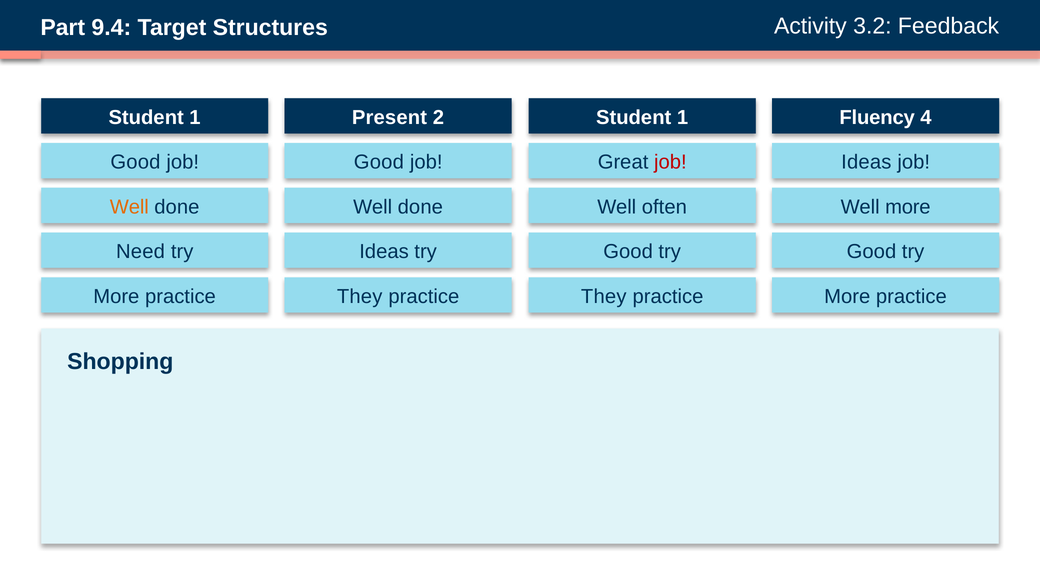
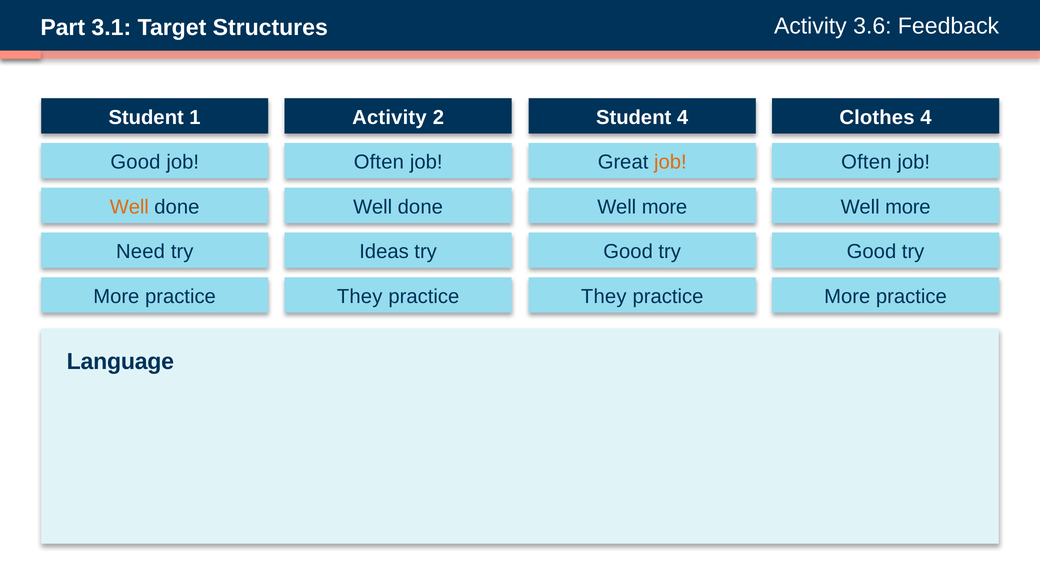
9.4: 9.4 -> 3.1 (111, 27)
3.2: 3.2 -> 3.6 (872, 26)
Present: Present -> Activity (389, 117)
1: 1 -> 4 (683, 117)
Fluency: Fluency -> Clothes (877, 117)
Good: Good -> Often (379, 162)
job colour: red -> orange (670, 162)
Ideas: Ideas -> Often (866, 162)
often: often -> more (664, 207)
Shopping: Shopping -> Language (120, 361)
